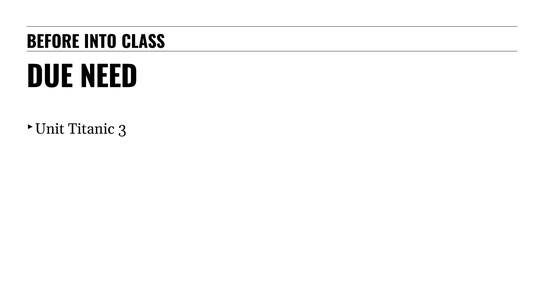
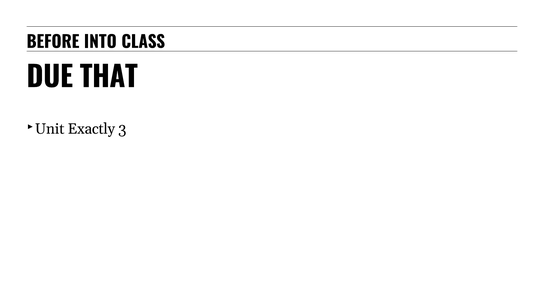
NEED: NEED -> THAT (109, 77)
Titanic: Titanic -> Exactly (91, 129)
